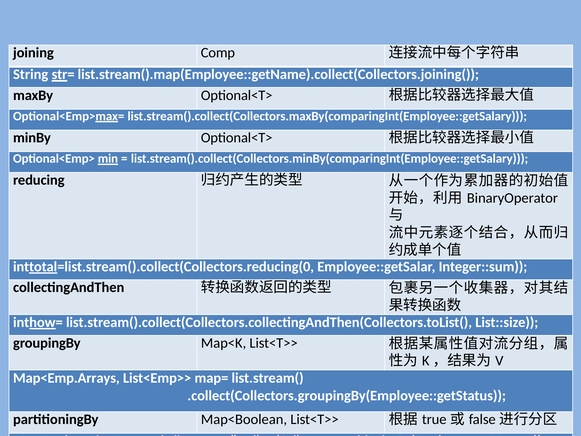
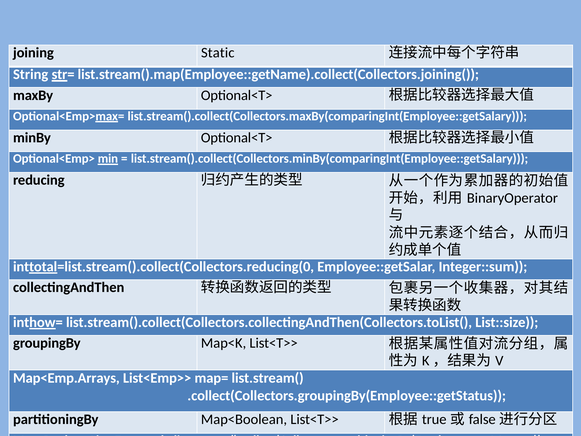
Comp: Comp -> Static (218, 53)
